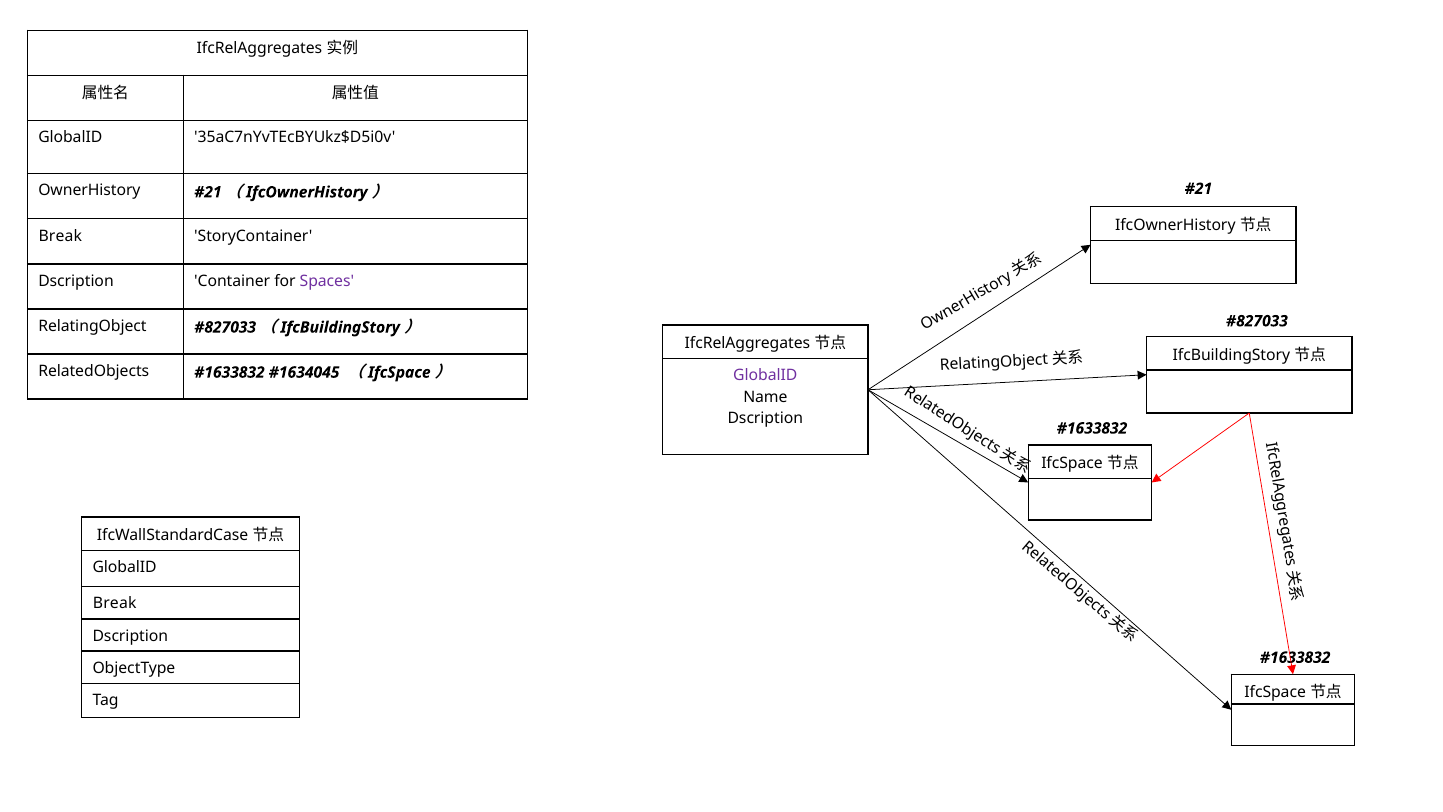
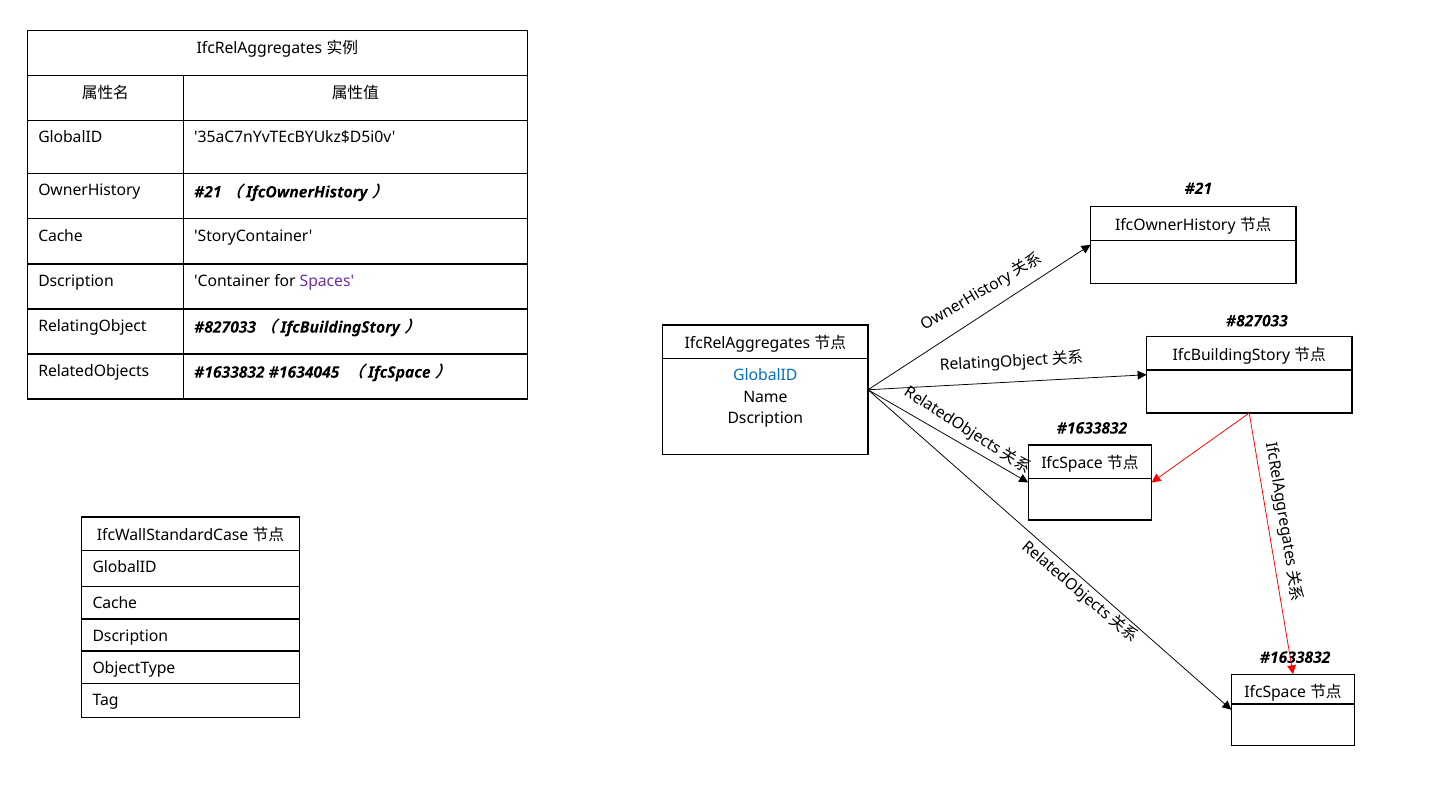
Break: Break -> Cache (60, 236)
GlobalID colour: purple -> blue (765, 375)
Break: Break -> Cache (115, 604)
